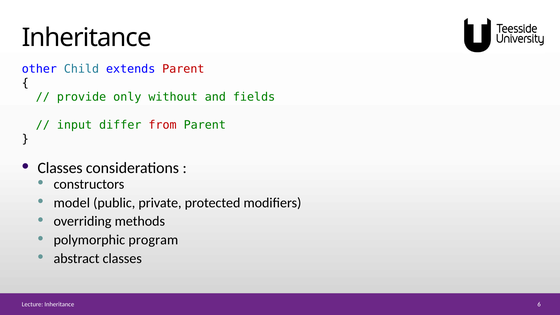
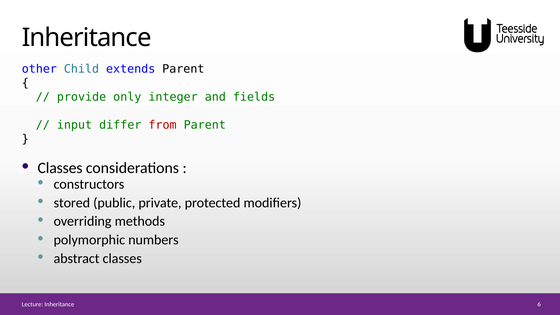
Parent colour: red -> black (183, 69)
without: without -> integer (173, 97)
model: model -> stored (72, 203)
program: program -> numbers (153, 240)
